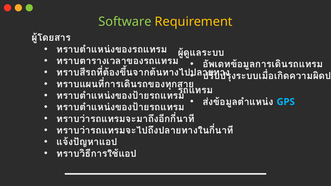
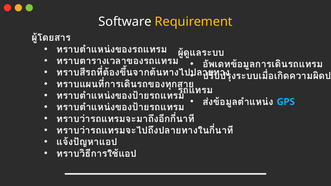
Software colour: light green -> white (125, 22)
